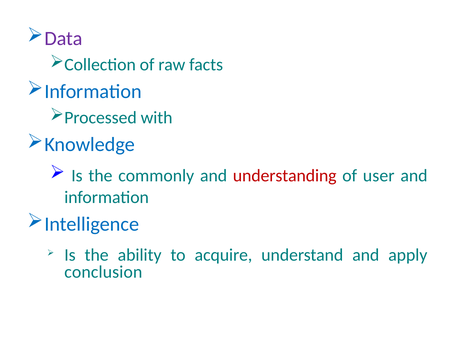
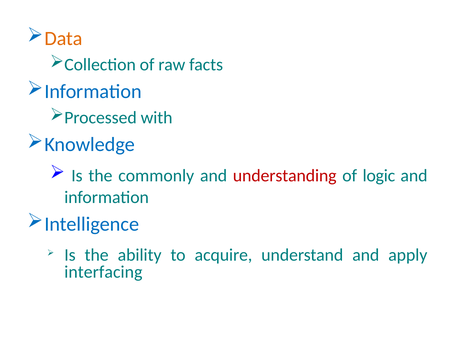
Data colour: purple -> orange (63, 39)
user: user -> logic (379, 176)
conclusion: conclusion -> interfacing (103, 272)
